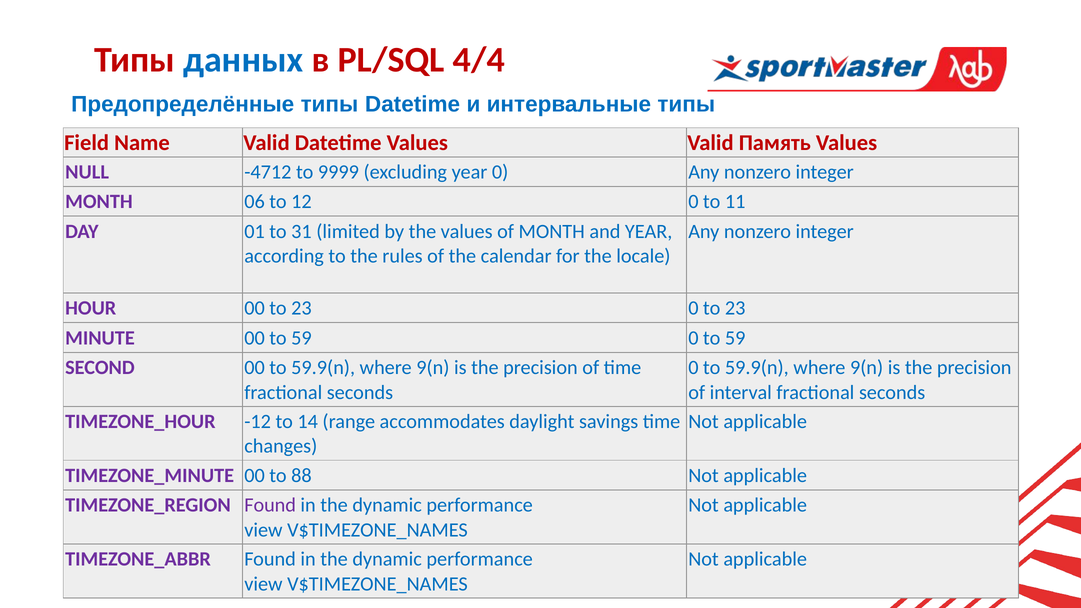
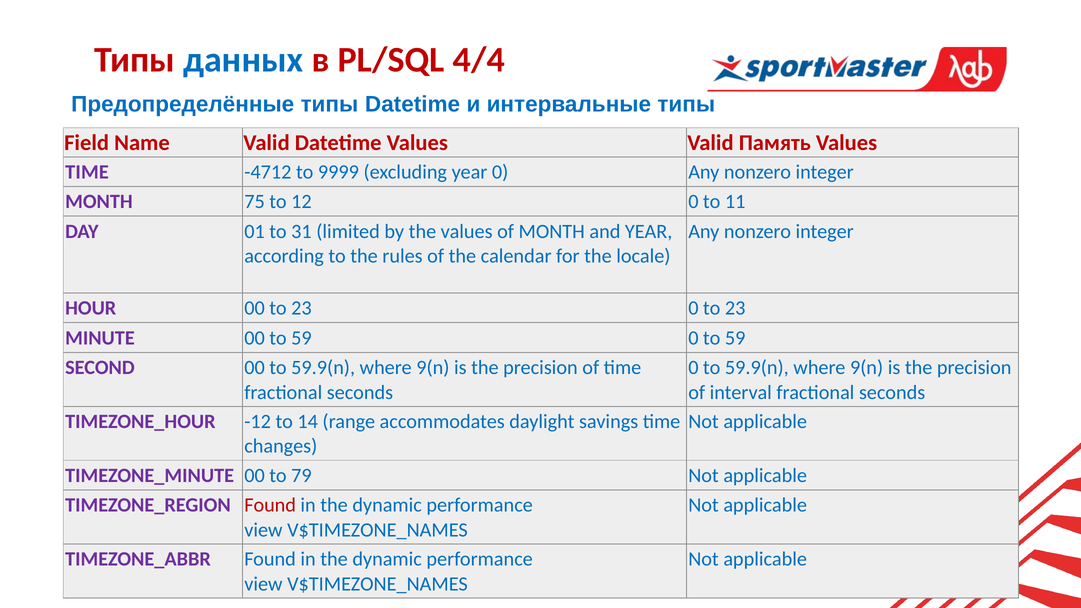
NULL: NULL -> TIME (87, 172)
06: 06 -> 75 (255, 202)
88: 88 -> 79 (301, 476)
Found colour: purple -> red (270, 505)
